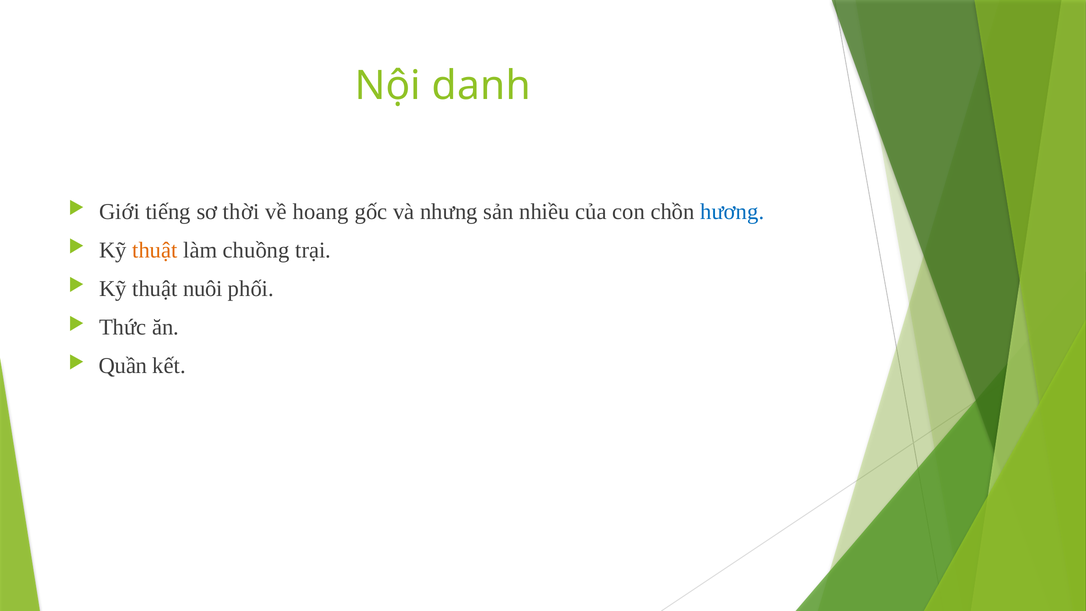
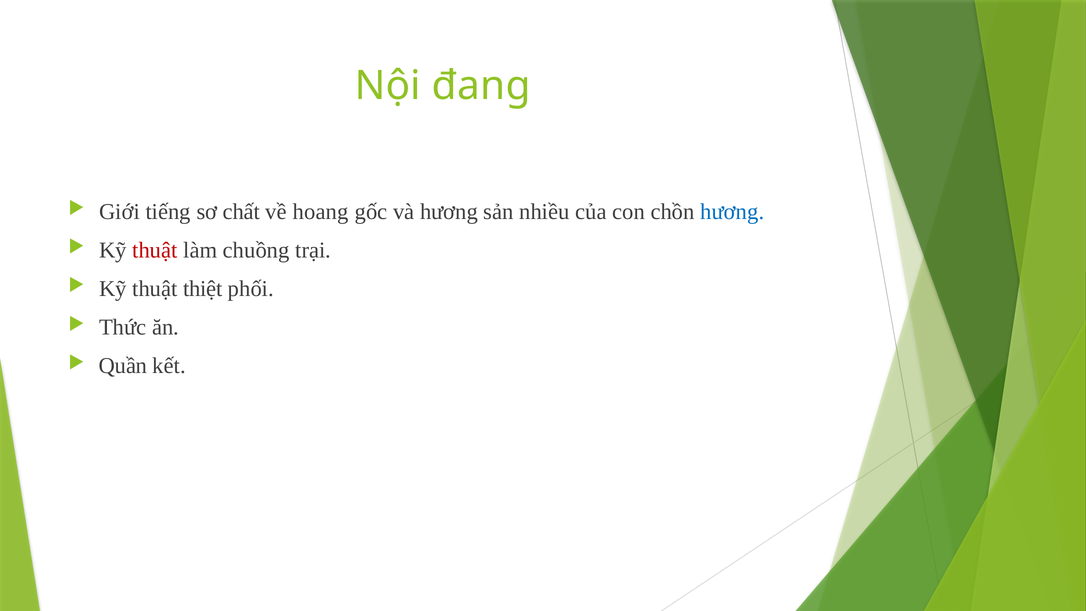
danh: danh -> đang (481, 86)
thời: thời -> chất (241, 212)
và nhưng: nhưng -> hương (449, 212)
thuật colour: orange -> red (155, 250)
nuôi: nuôi -> thiệt (203, 289)
